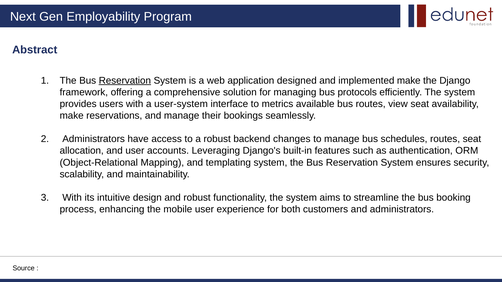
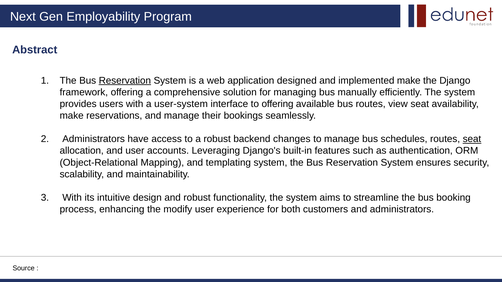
protocols: protocols -> manually (357, 92)
to metrics: metrics -> offering (278, 104)
seat underline: none -> present (472, 139)
mobile: mobile -> modify (178, 210)
